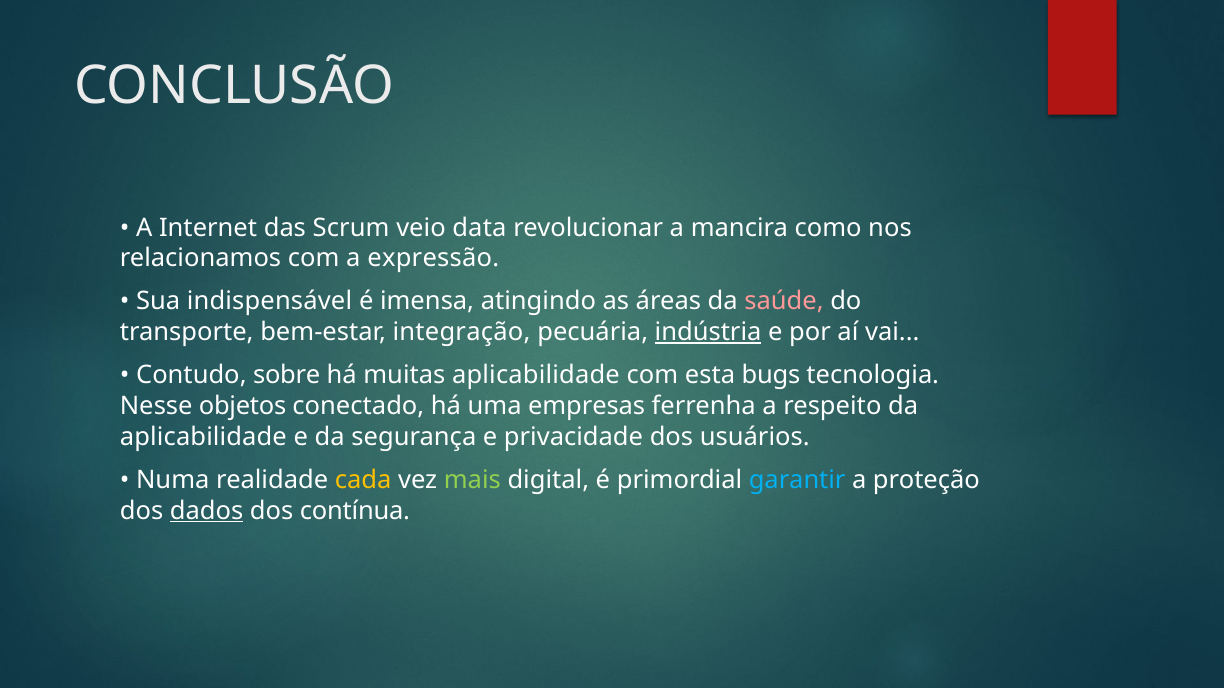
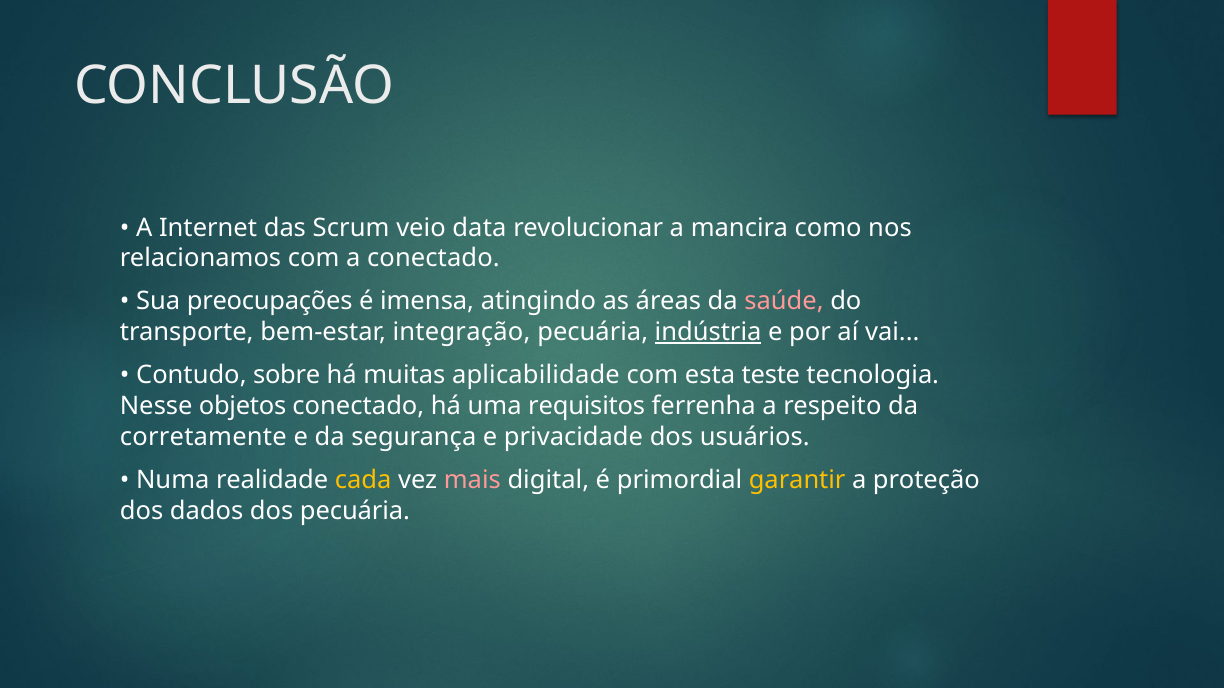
a expressão: expressão -> conectado (433, 258)
indispensável: indispensável -> preocupações (270, 302)
bugs: bugs -> teste (771, 376)
empresas: empresas -> requisitos (587, 406)
aplicabilidade: aplicabilidade -> corretamente (203, 437)
mais colour: light green -> pink (472, 480)
garantir colour: light blue -> yellow (797, 480)
dados underline: present -> none (207, 511)
dos contínua: contínua -> pecuária (355, 511)
